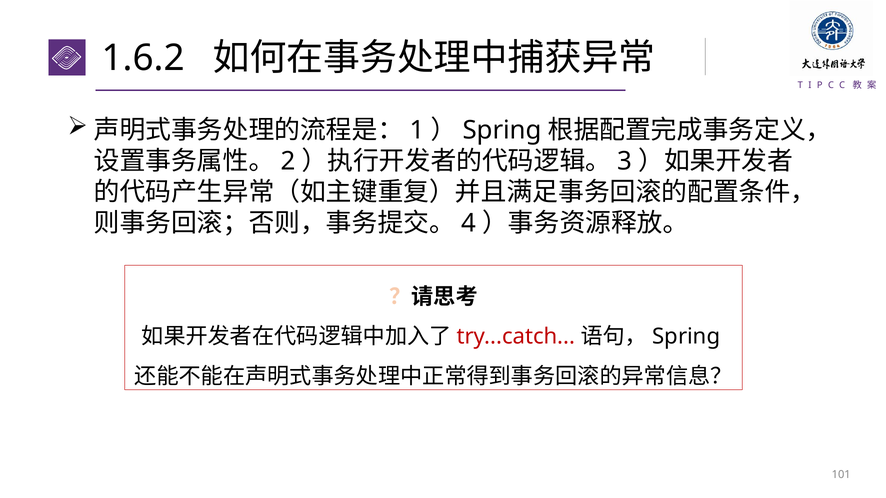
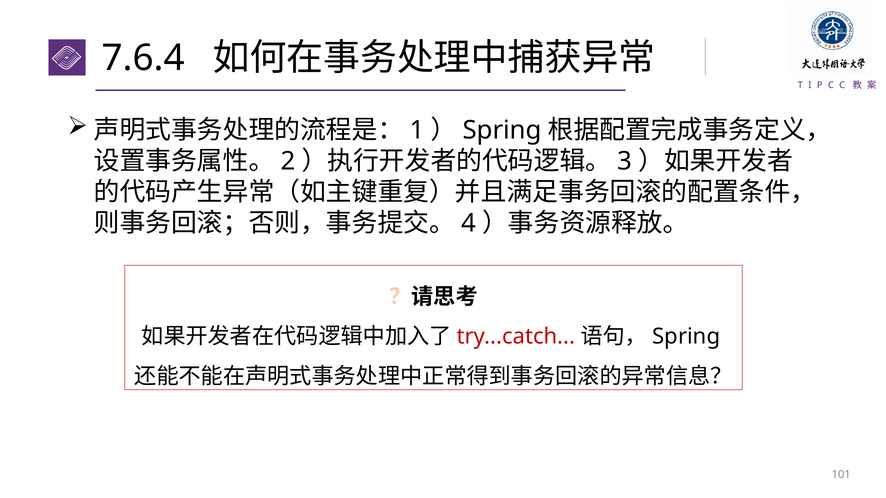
1.6.2: 1.6.2 -> 7.6.4 (143, 58)
